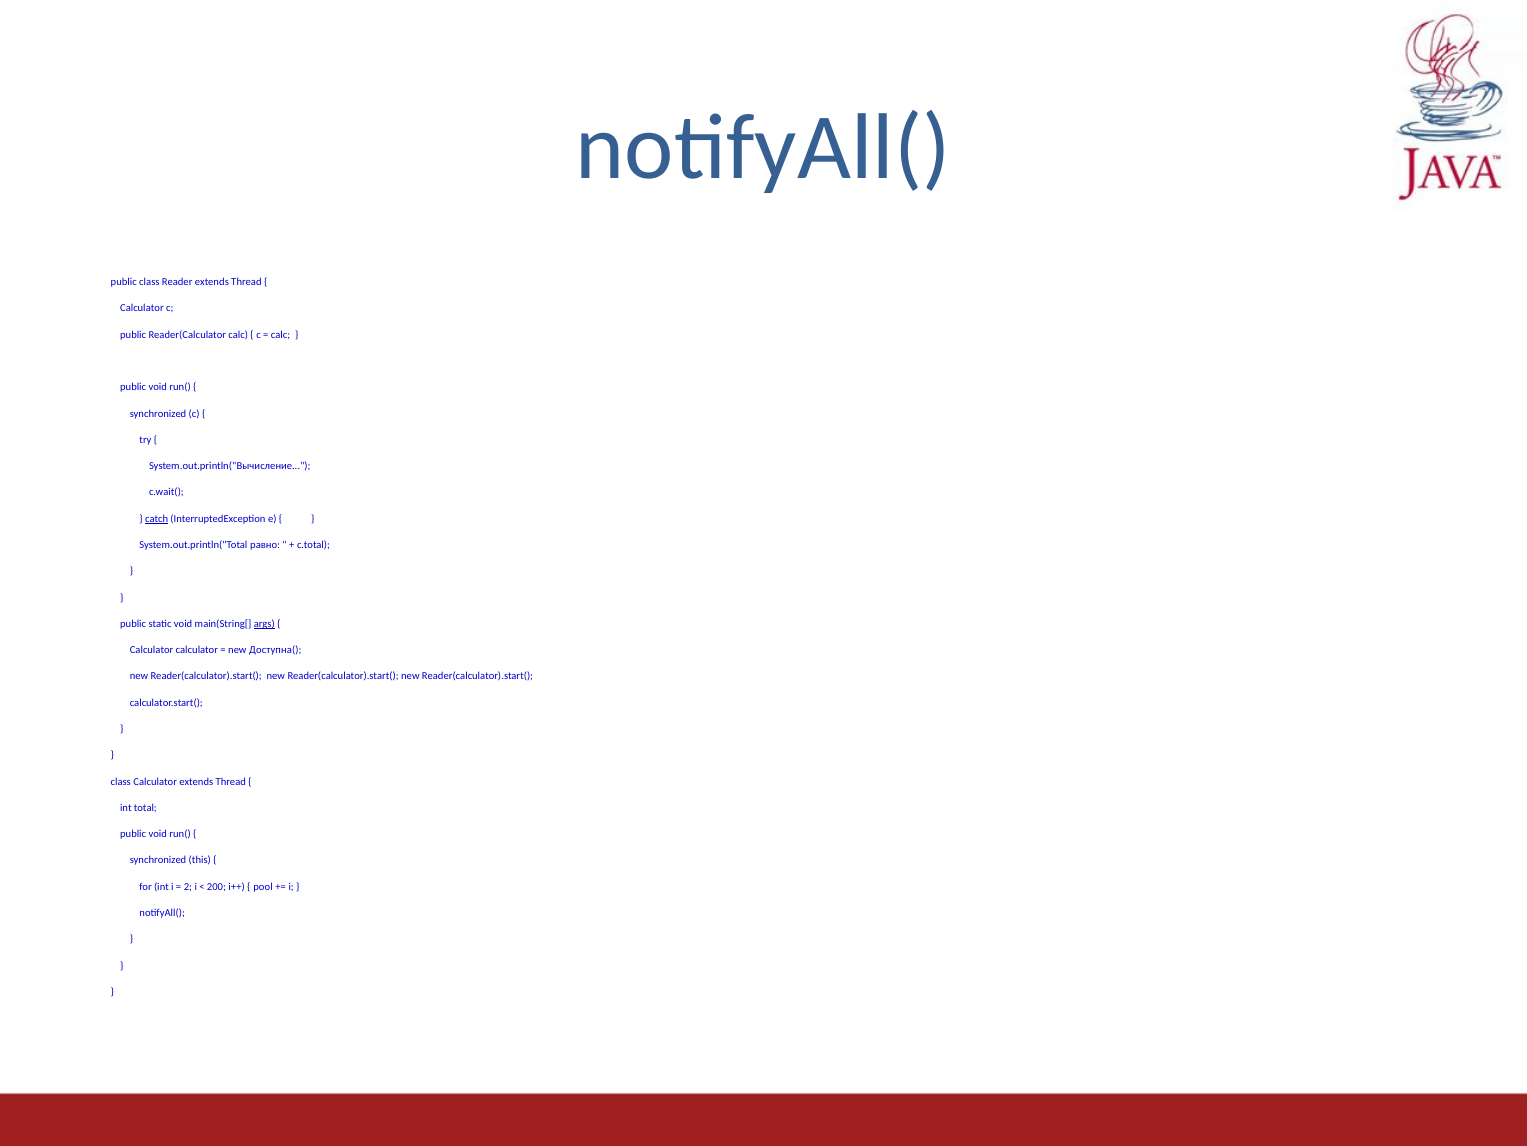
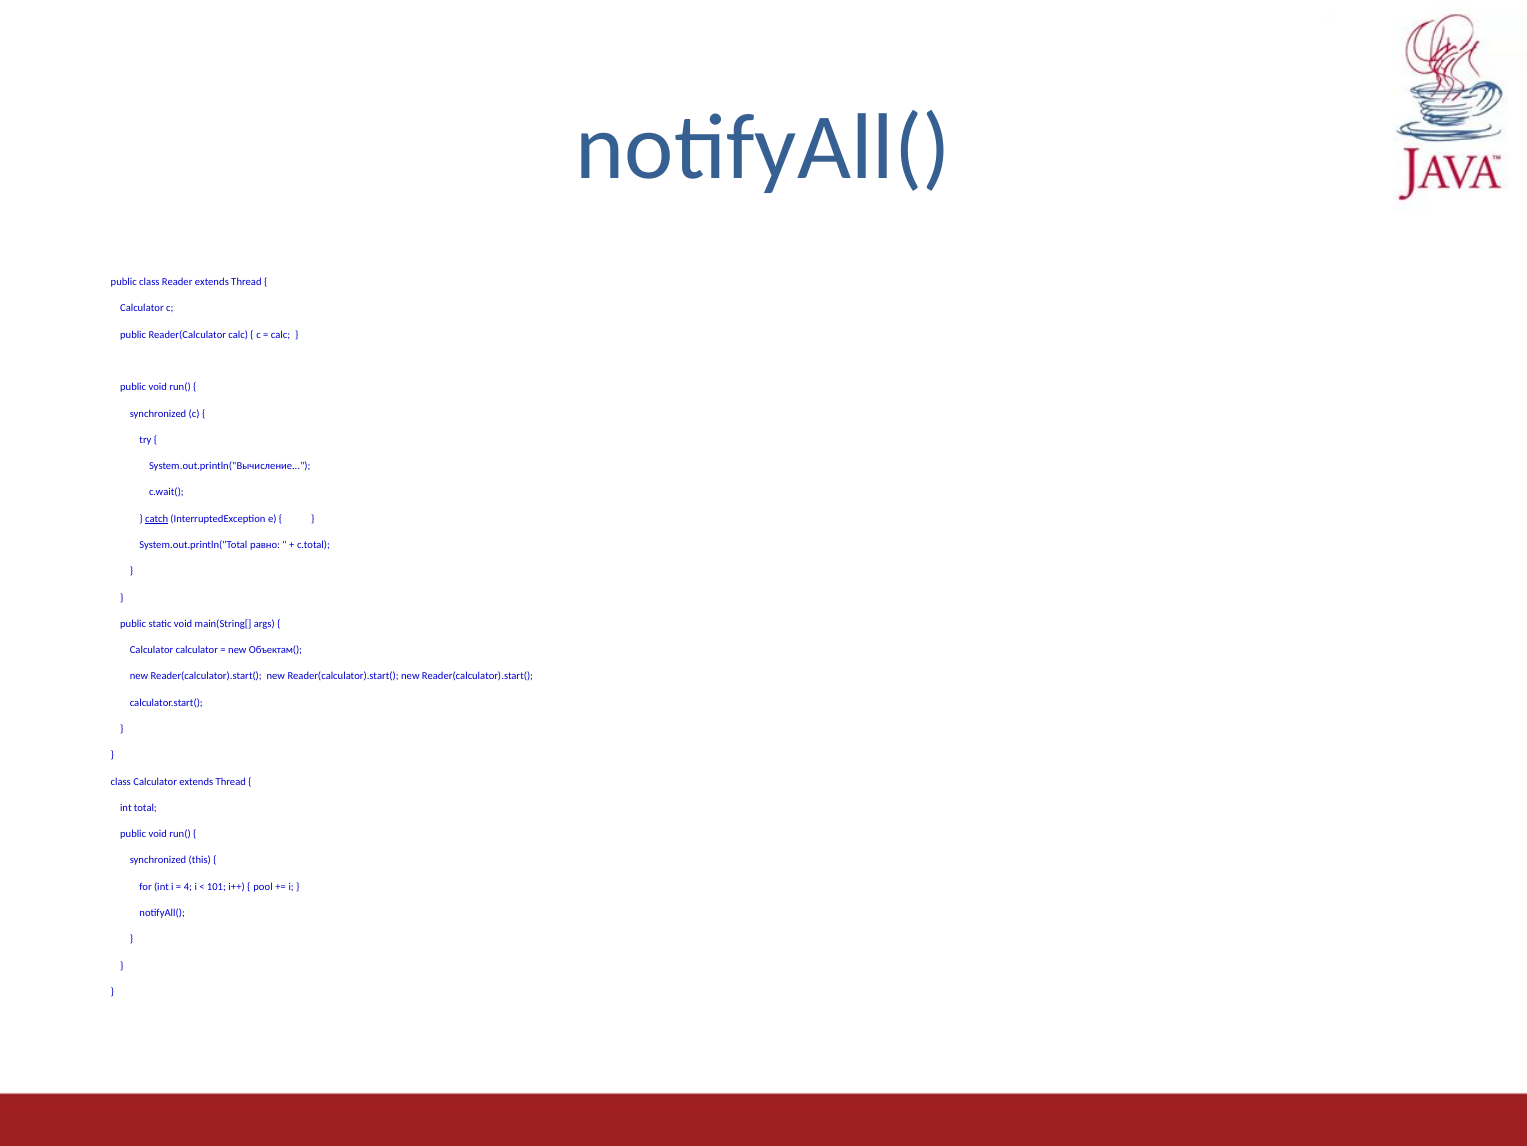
args underline: present -> none (264, 623)
Доступна(: Доступна( -> Объектам( (275, 650)
2: 2 -> 4 (188, 886)
200: 200 -> 101 (216, 886)
